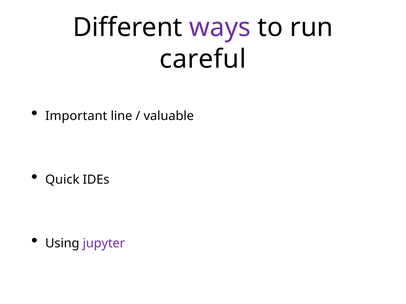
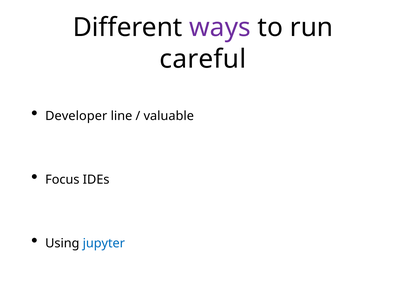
Important: Important -> Developer (76, 116)
Quick: Quick -> Focus (62, 180)
jupyter colour: purple -> blue (104, 244)
